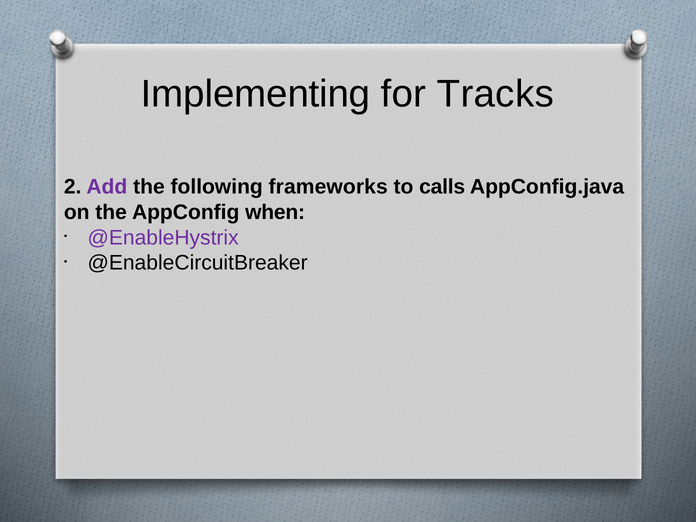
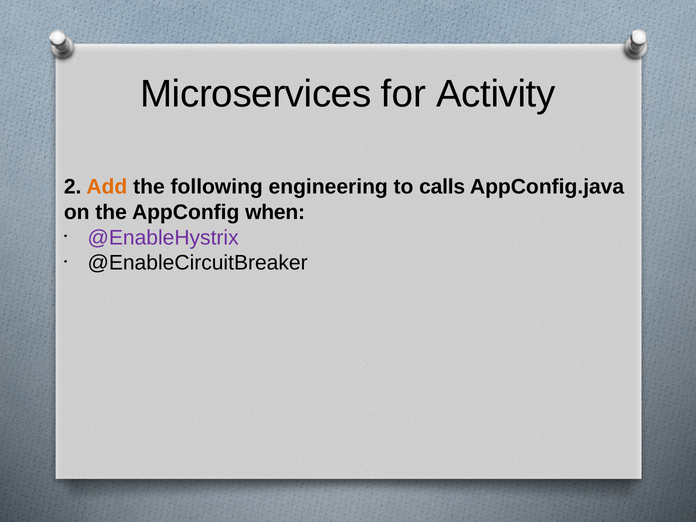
Implementing: Implementing -> Microservices (256, 94)
Tracks: Tracks -> Activity (496, 94)
Add colour: purple -> orange (107, 187)
frameworks: frameworks -> engineering (328, 187)
